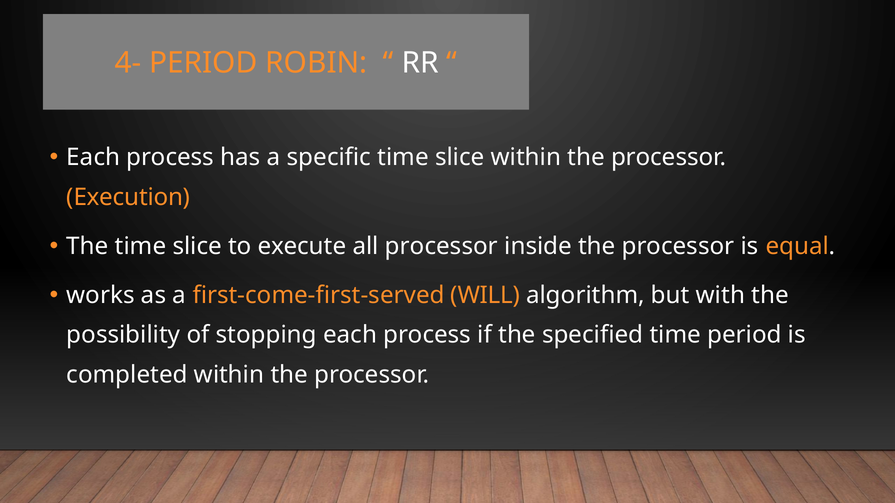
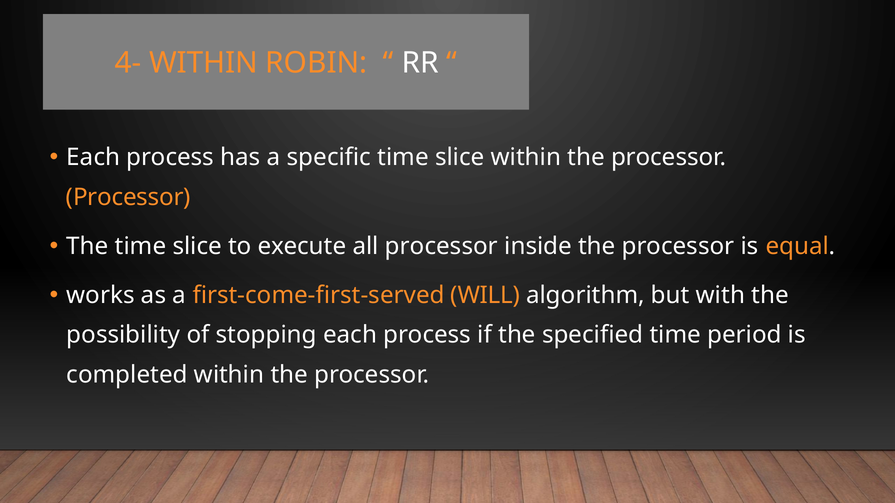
4- PERIOD: PERIOD -> WITHIN (204, 63)
Execution: Execution -> Processor (128, 197)
